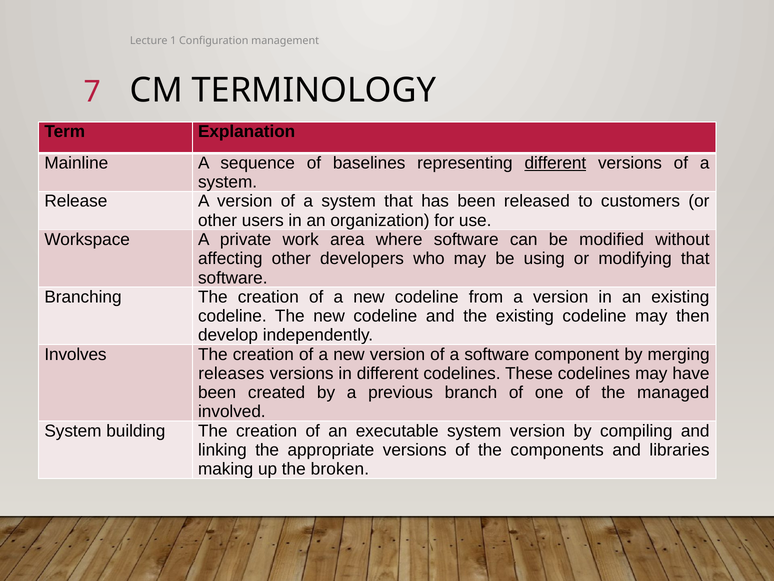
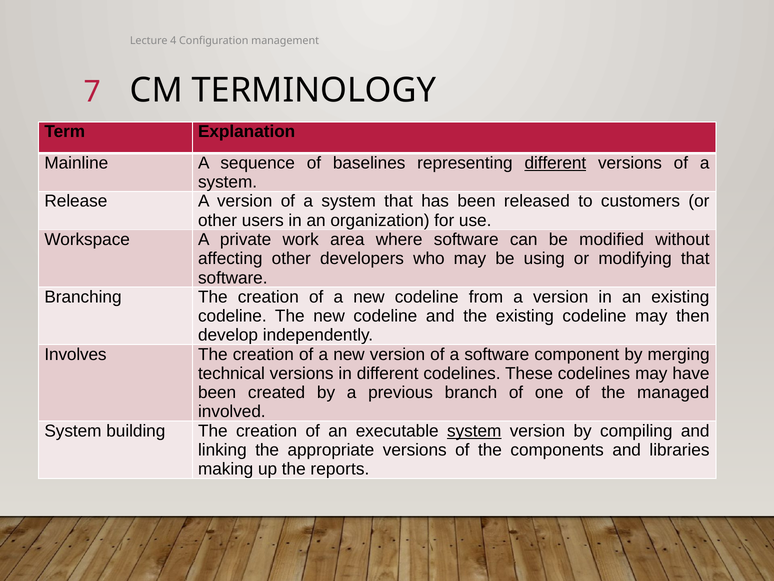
1: 1 -> 4 (173, 41)
releases: releases -> technical (231, 373)
system underline: none -> present (474, 431)
broken: broken -> reports (340, 469)
